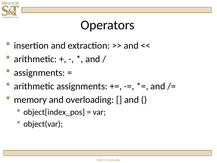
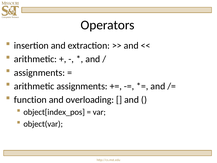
memory: memory -> function (30, 100)
